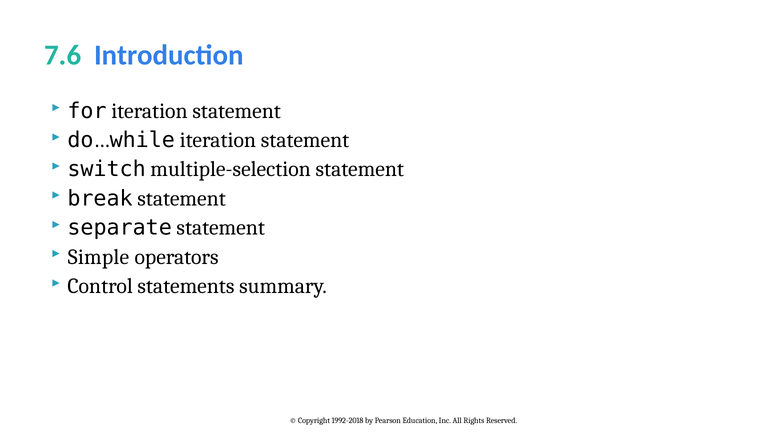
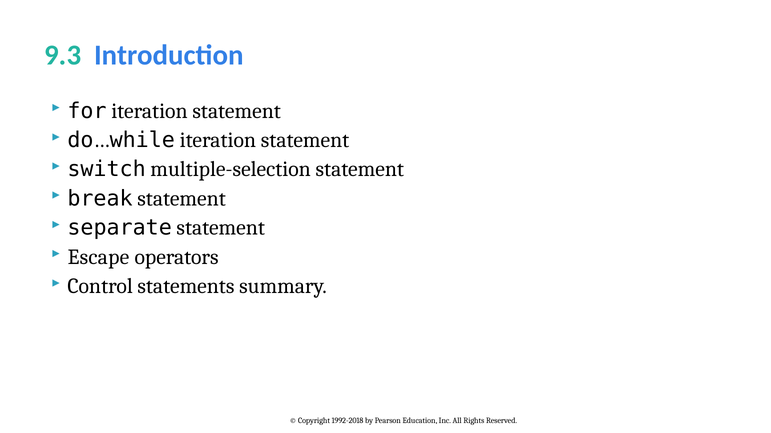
7.6: 7.6 -> 9.3 (63, 56)
Simple: Simple -> Escape (98, 257)
